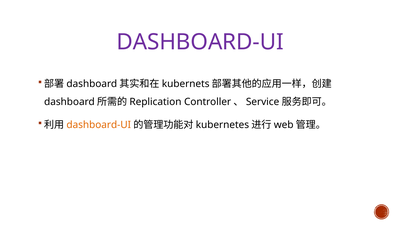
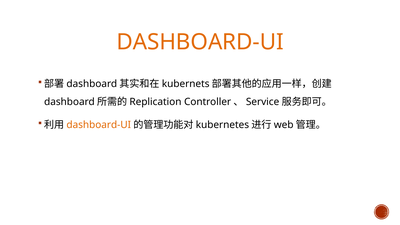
DASHBOARD-UI colour: purple -> orange (200, 42)
